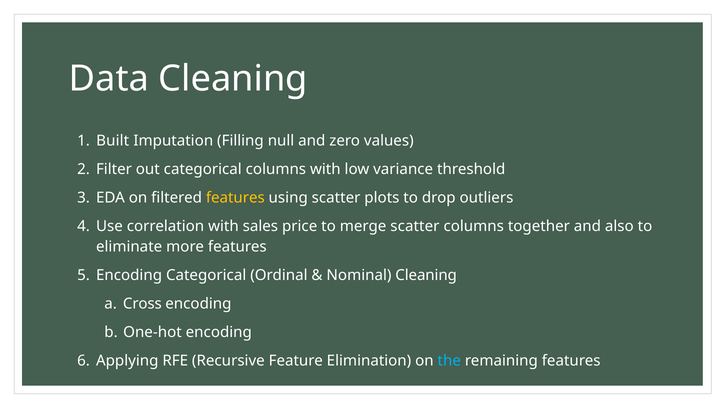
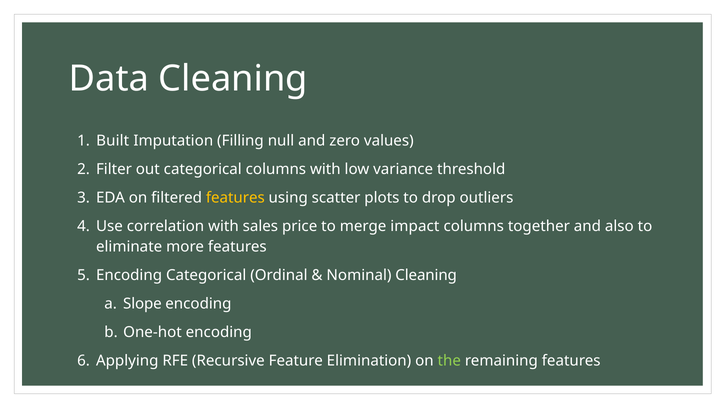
merge scatter: scatter -> impact (415, 226)
Cross: Cross -> Slope (142, 304)
the colour: light blue -> light green (449, 361)
